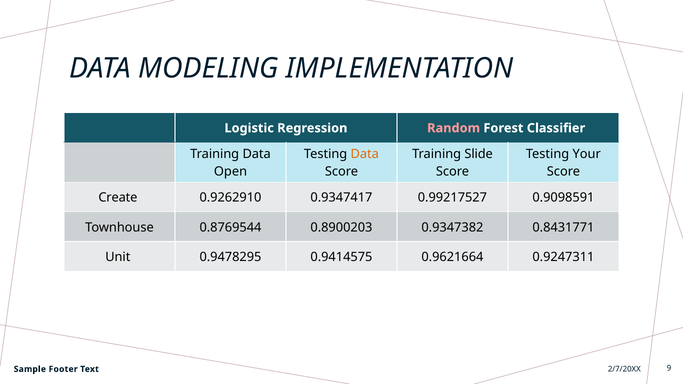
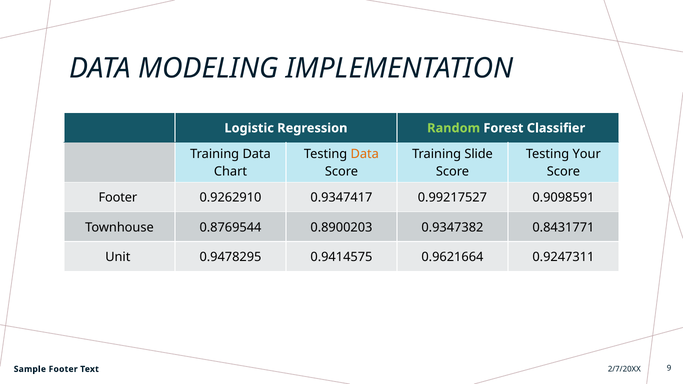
Random colour: pink -> light green (454, 128)
Open: Open -> Chart (231, 172)
Create: Create -> Footer (118, 198)
